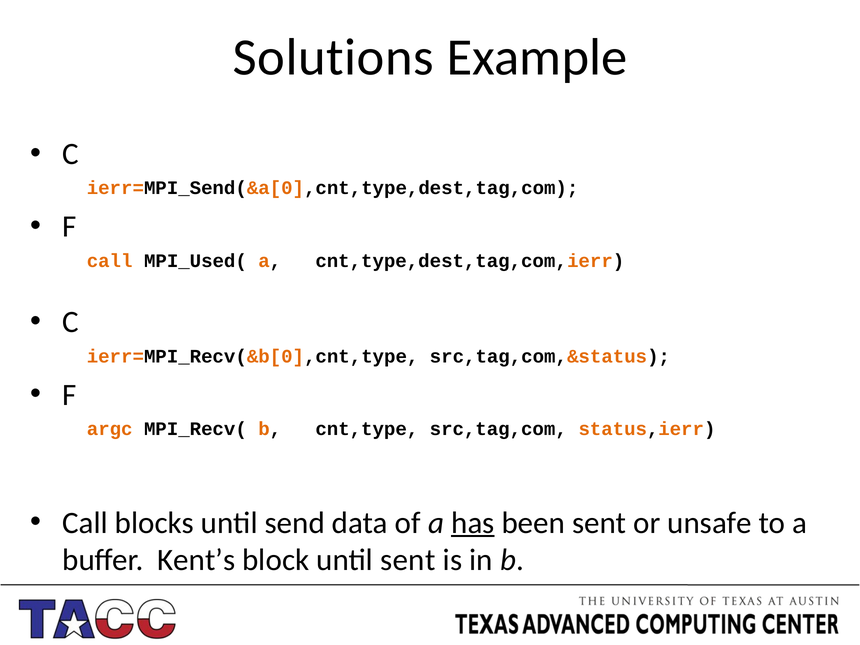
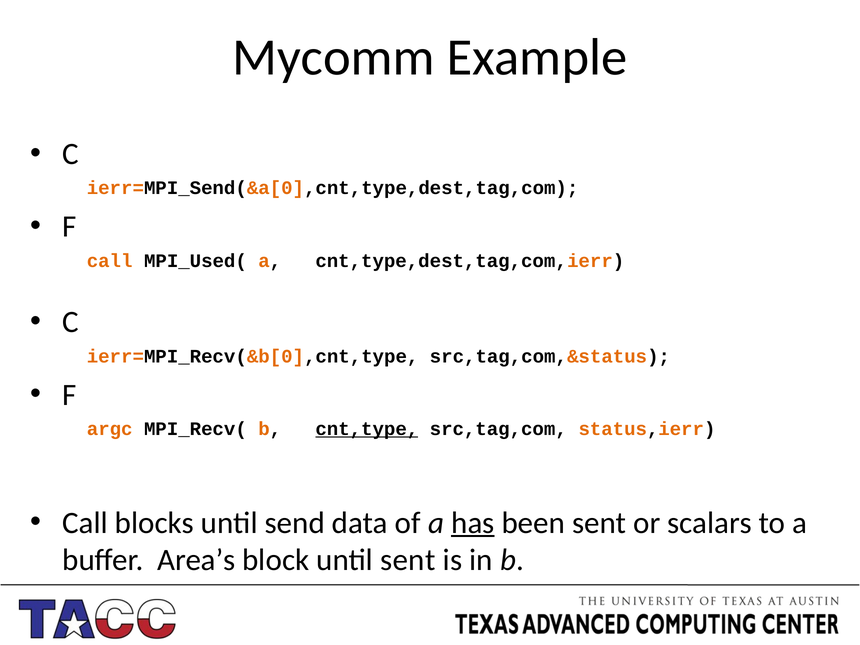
Solutions: Solutions -> Mycomm (334, 57)
cnt,type underline: none -> present (367, 429)
unsafe: unsafe -> scalars (710, 523)
Kent’s: Kent’s -> Area’s (196, 560)
